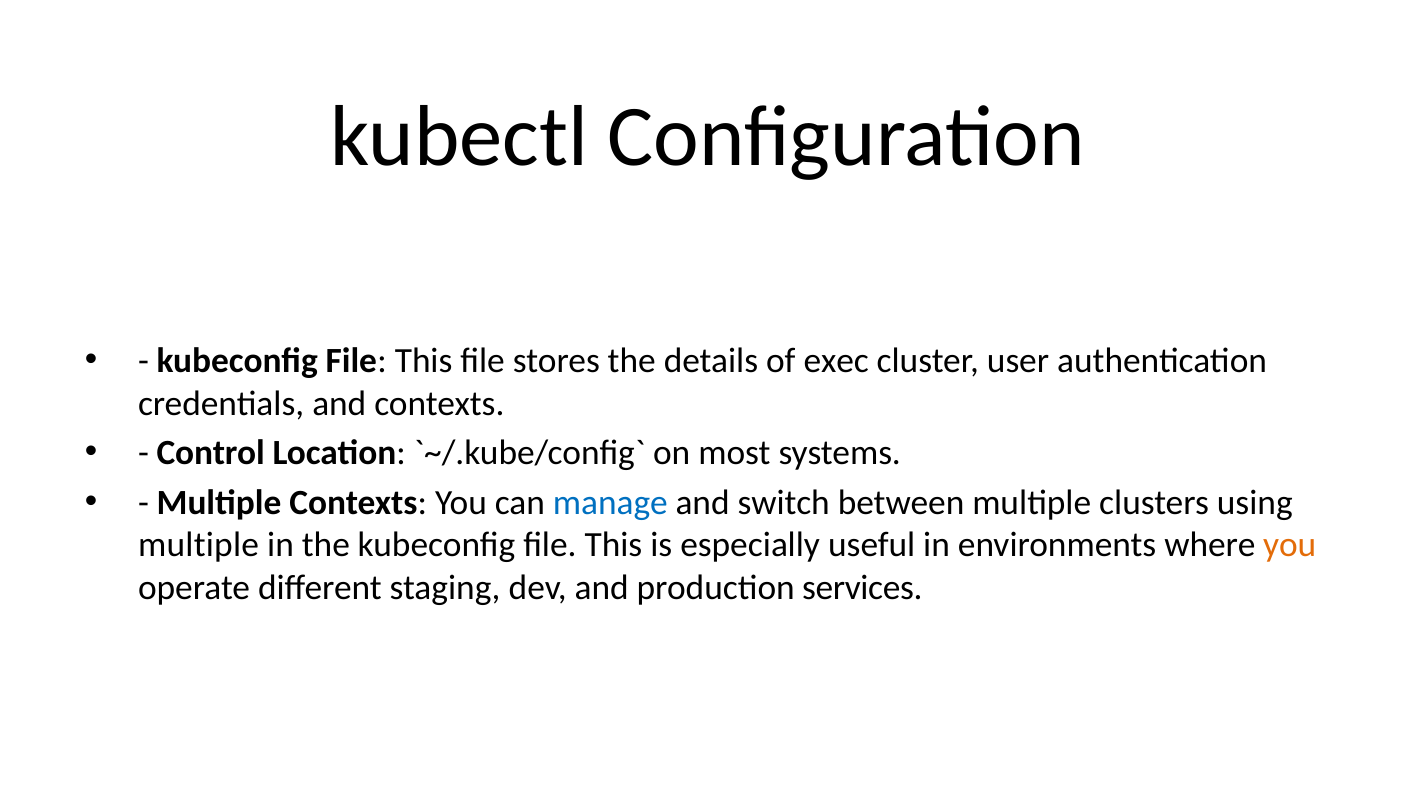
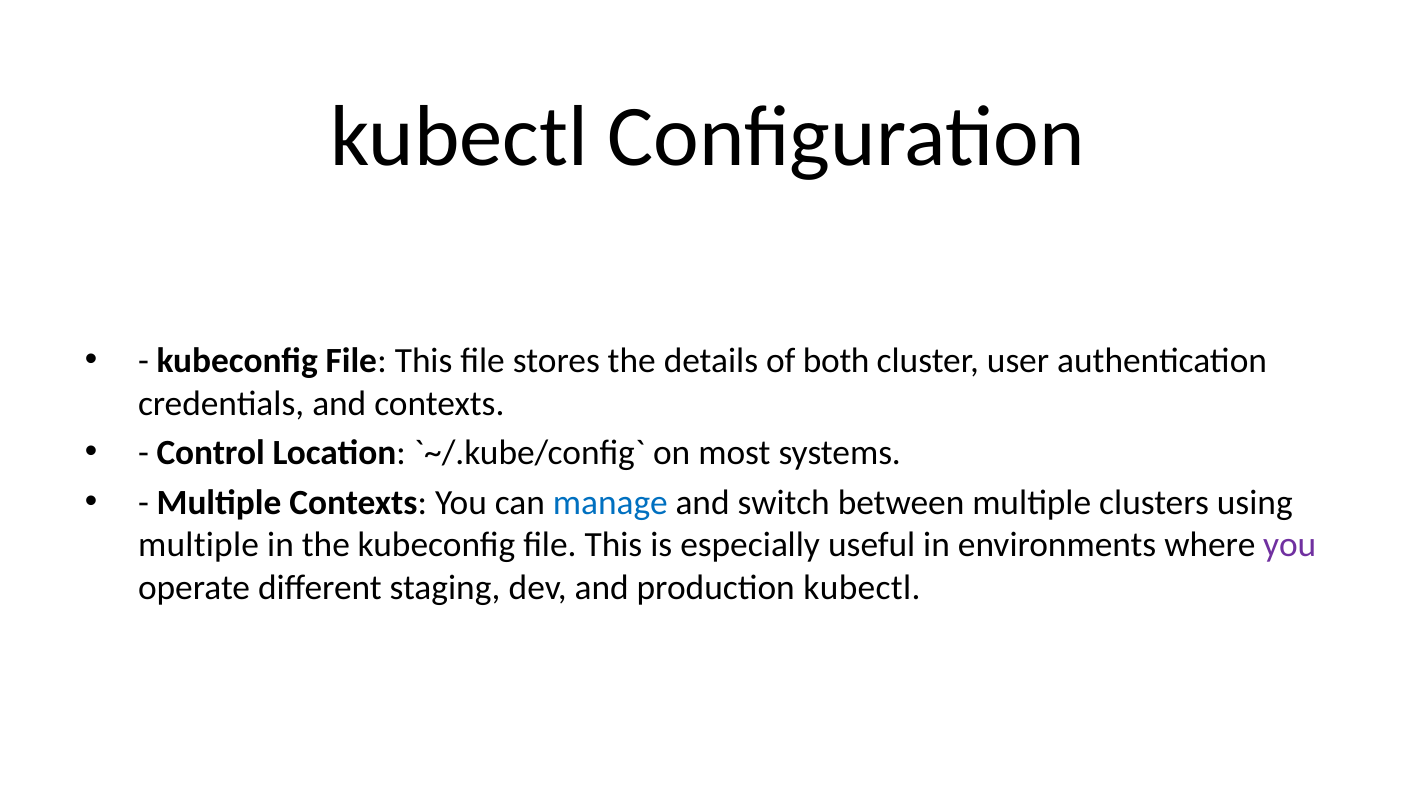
exec: exec -> both (836, 361)
you colour: orange -> purple (1290, 545)
production services: services -> kubectl (862, 588)
